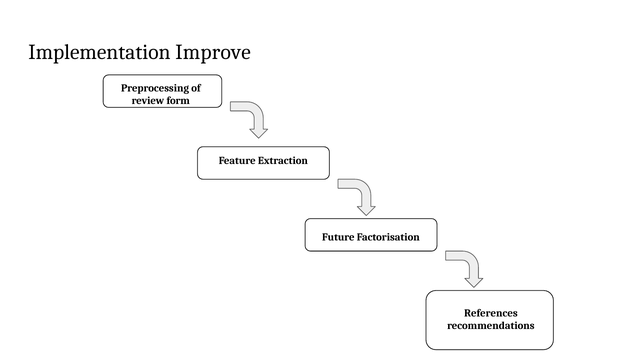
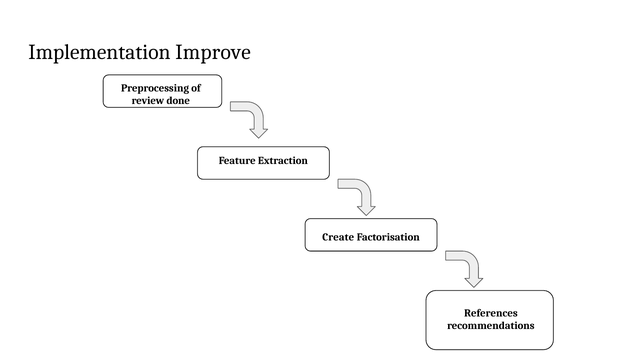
form: form -> done (178, 101)
Future: Future -> Create (338, 237)
